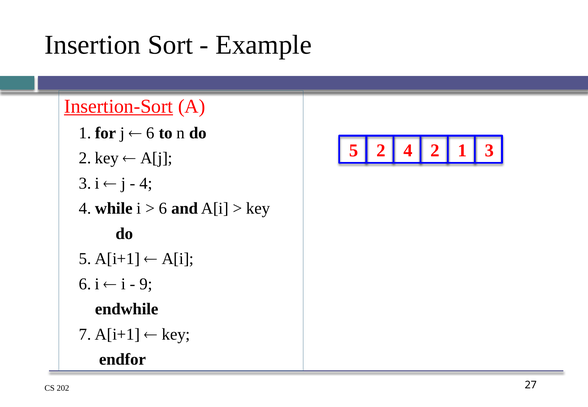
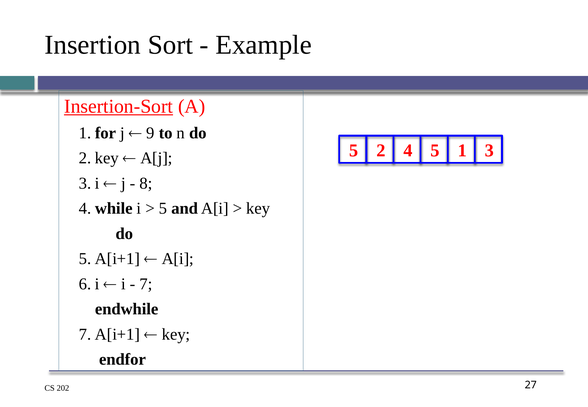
6: 6 -> 9 (150, 133)
4 2: 2 -> 5 (435, 150)
4: 4 -> 8 (146, 183)
6: 6 -> 5 (163, 209)
9: 9 -> 7 (146, 284)
